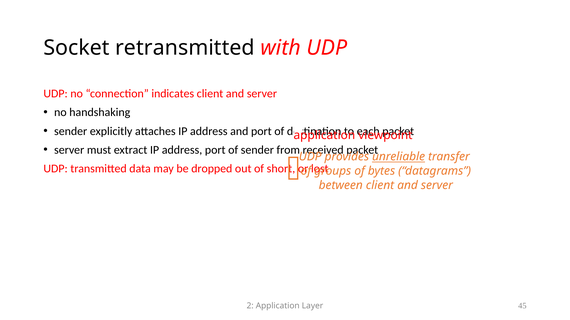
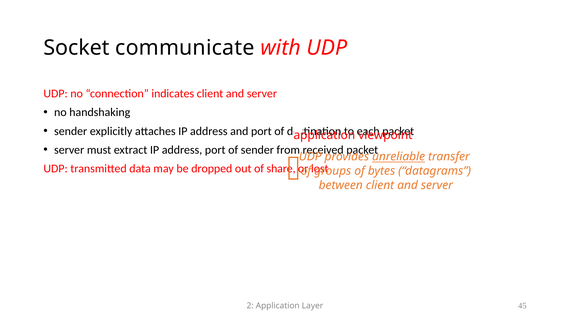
retransmitted: retransmitted -> communicate (185, 48)
short: short -> share (281, 169)
